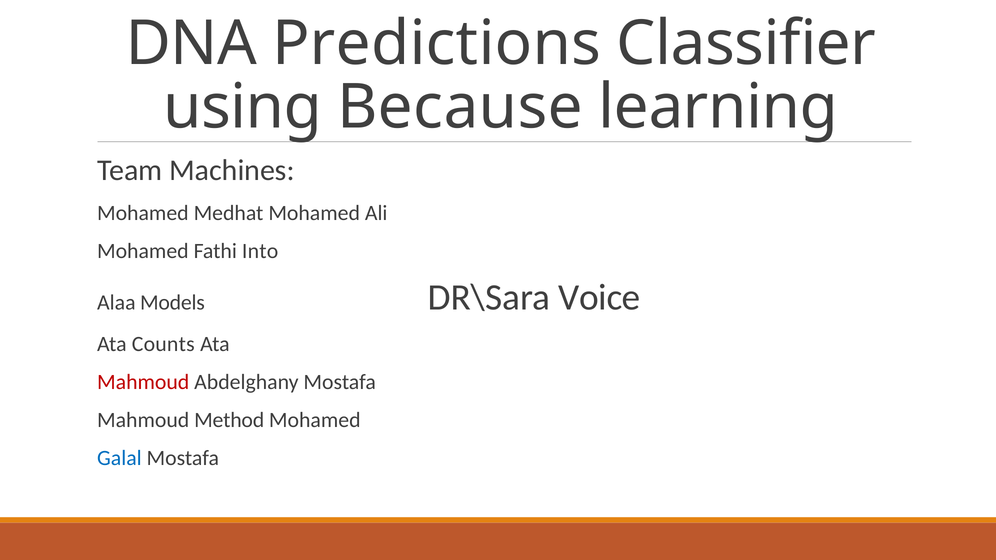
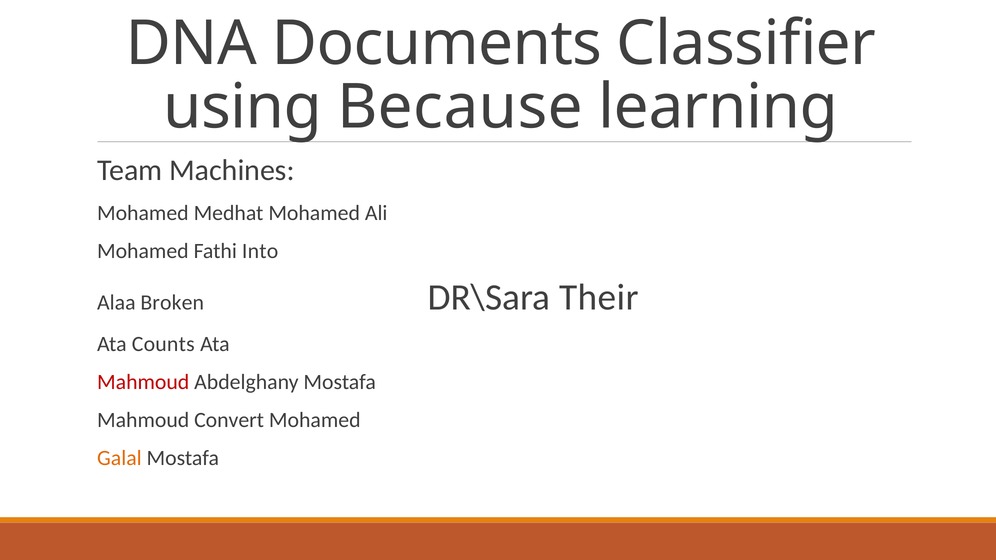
Predictions: Predictions -> Documents (437, 44)
Models: Models -> Broken (172, 303)
Voice: Voice -> Their (599, 298)
Method: Method -> Convert (229, 420)
Galal colour: blue -> orange (119, 458)
